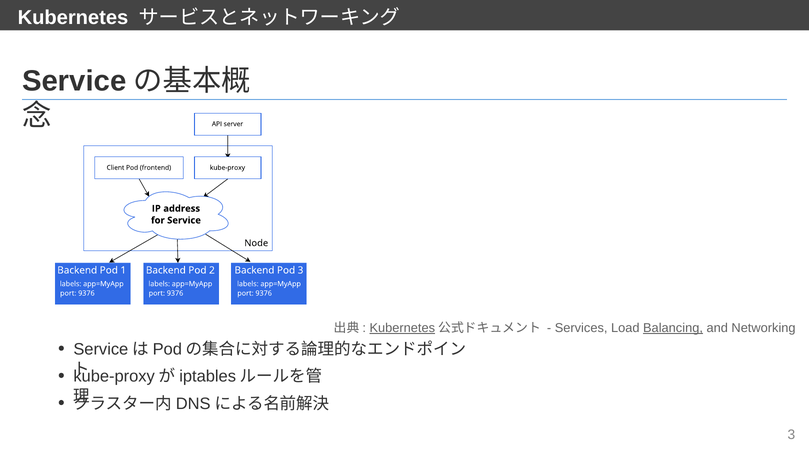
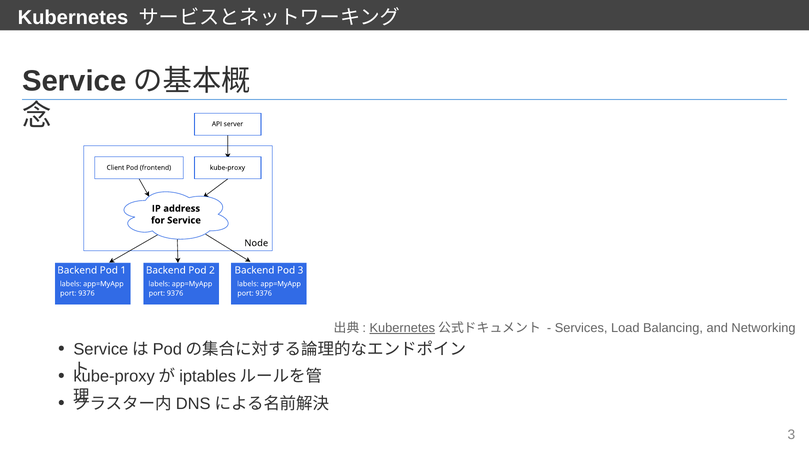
Balancing underline: present -> none (673, 328)
